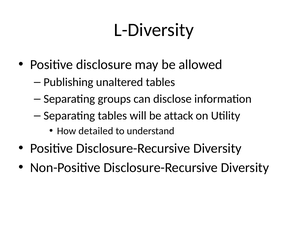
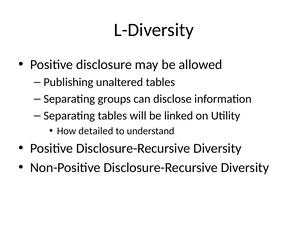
attack: attack -> linked (179, 116)
